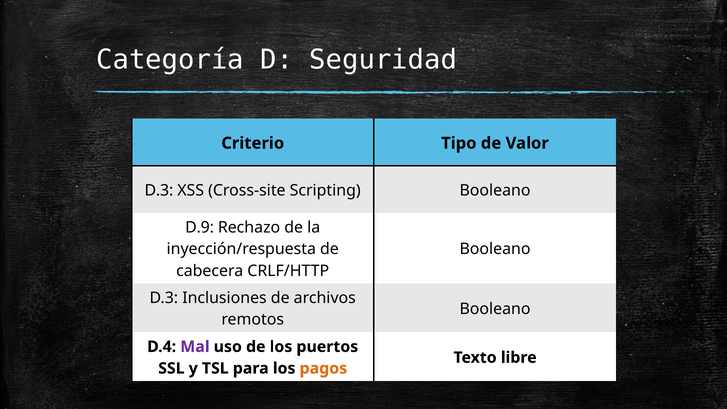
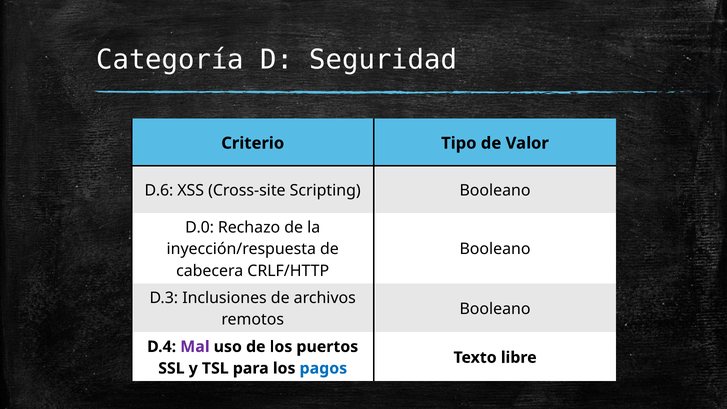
D.3: D.3 -> D.6 (159, 190)
D.9: D.9 -> D.0 (200, 228)
pagos colour: orange -> blue (323, 368)
